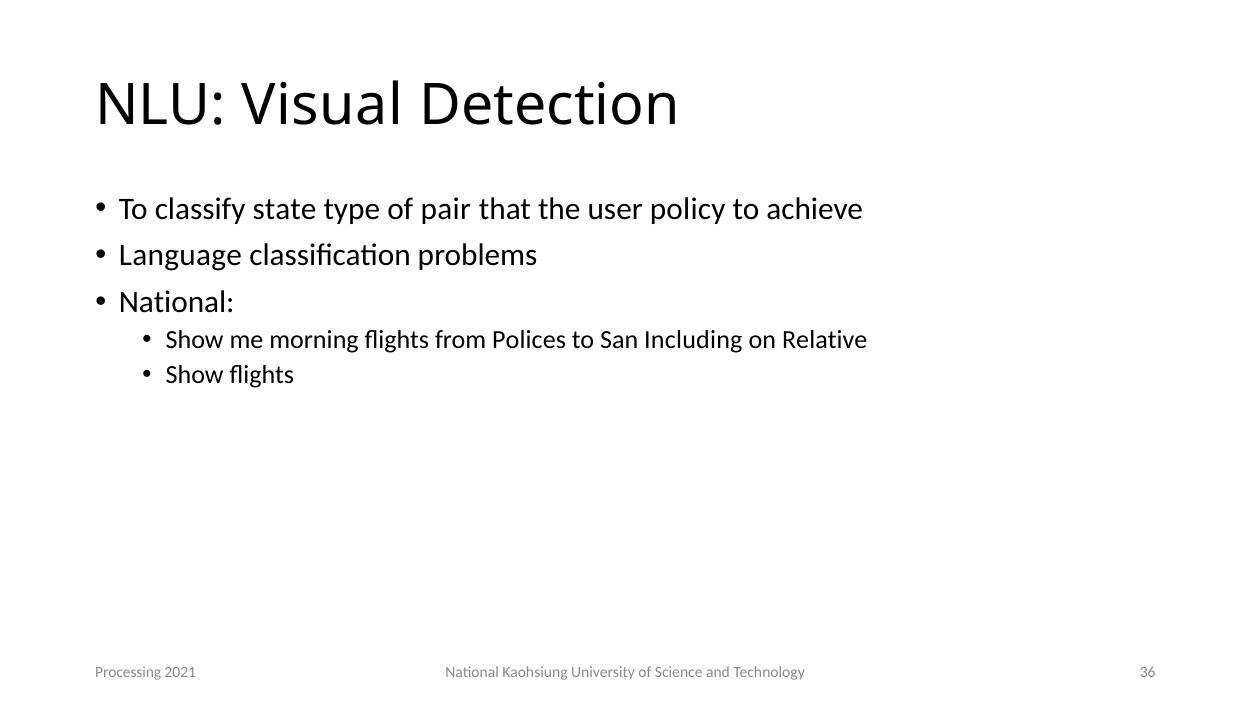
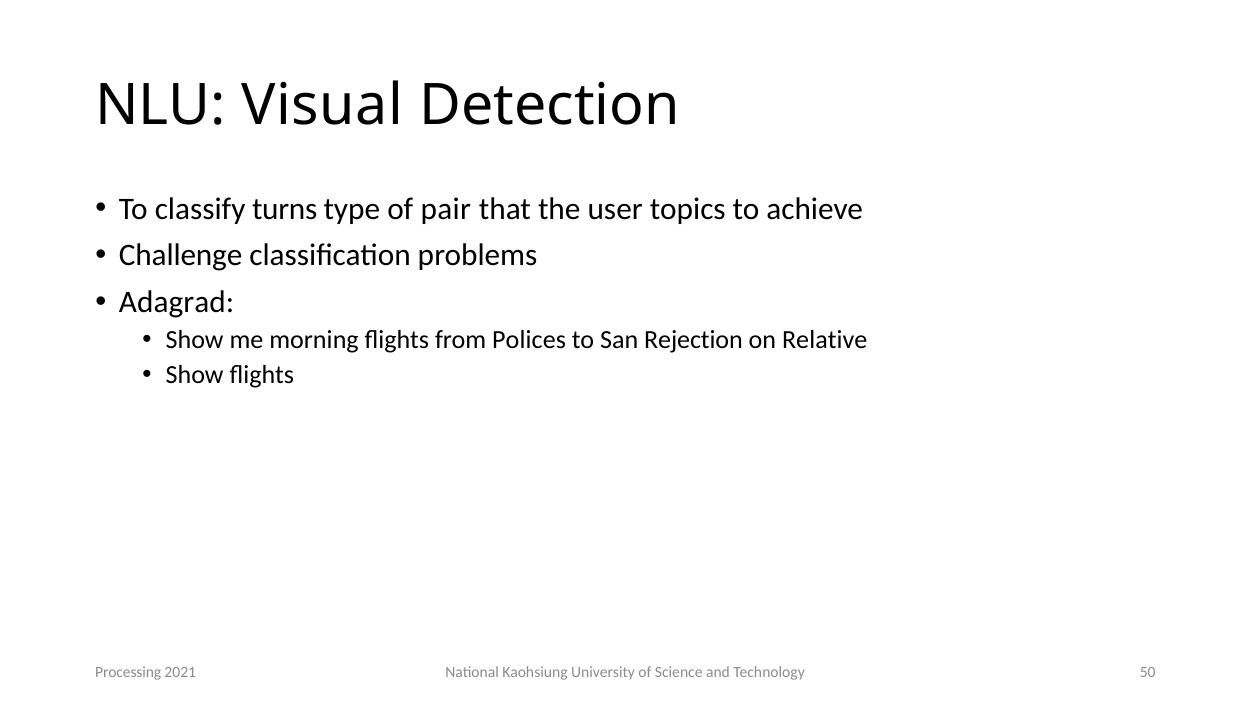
state: state -> turns (285, 209)
policy: policy -> topics (688, 209)
Language: Language -> Challenge (181, 256)
National: National -> Adagrad (177, 302)
Including: Including -> Rejection (693, 340)
36: 36 -> 50 (1148, 672)
